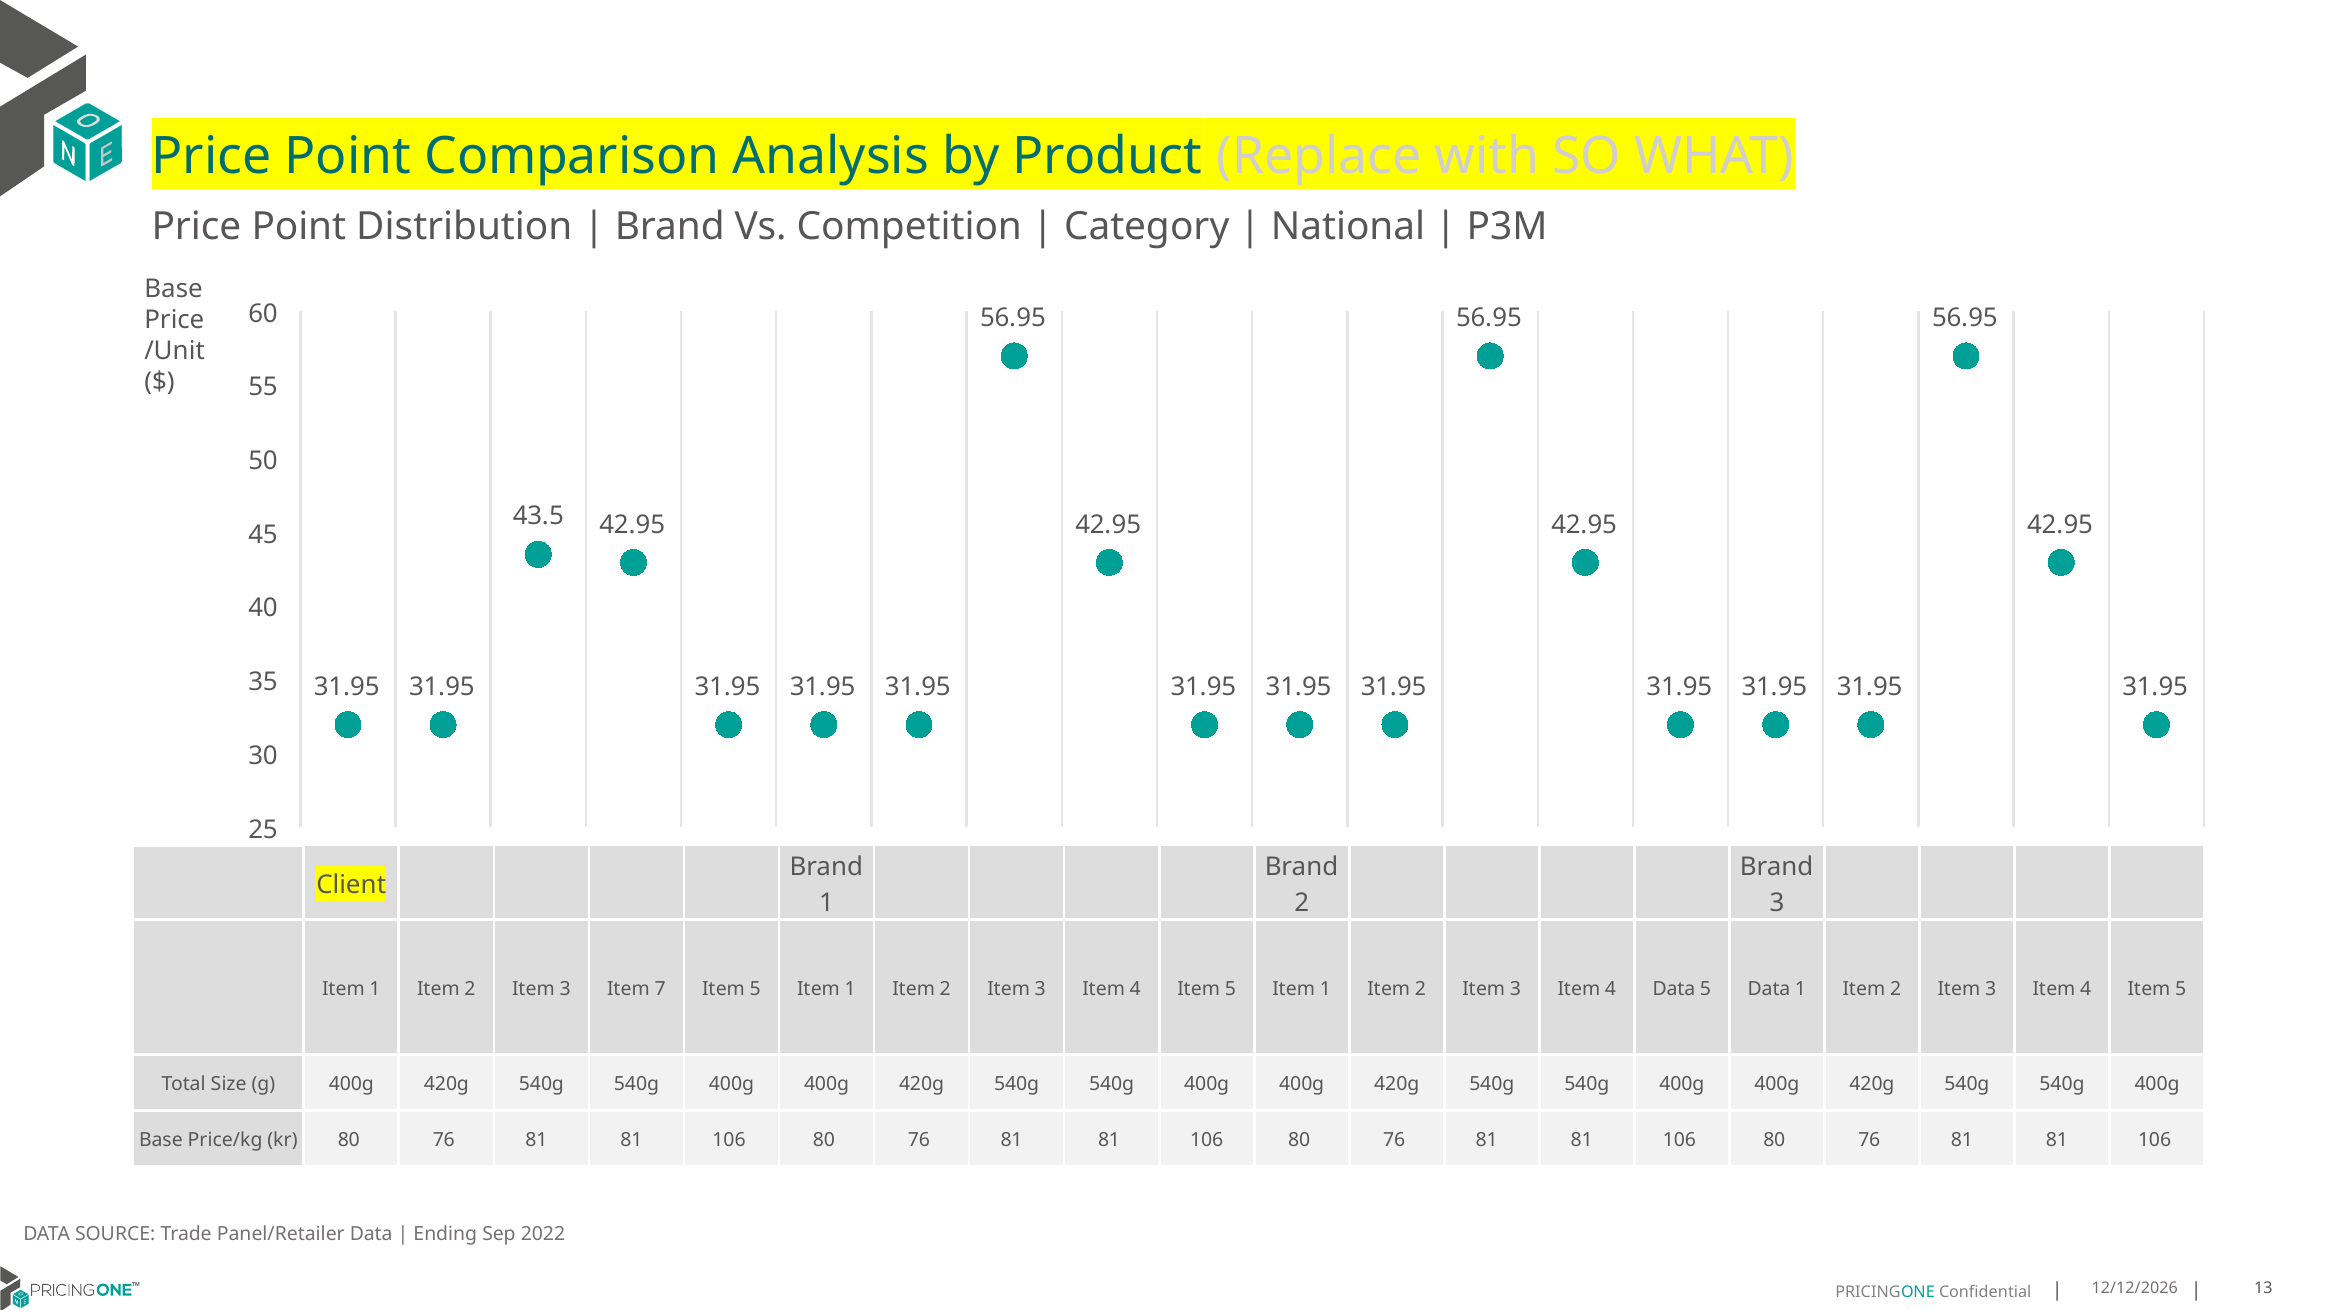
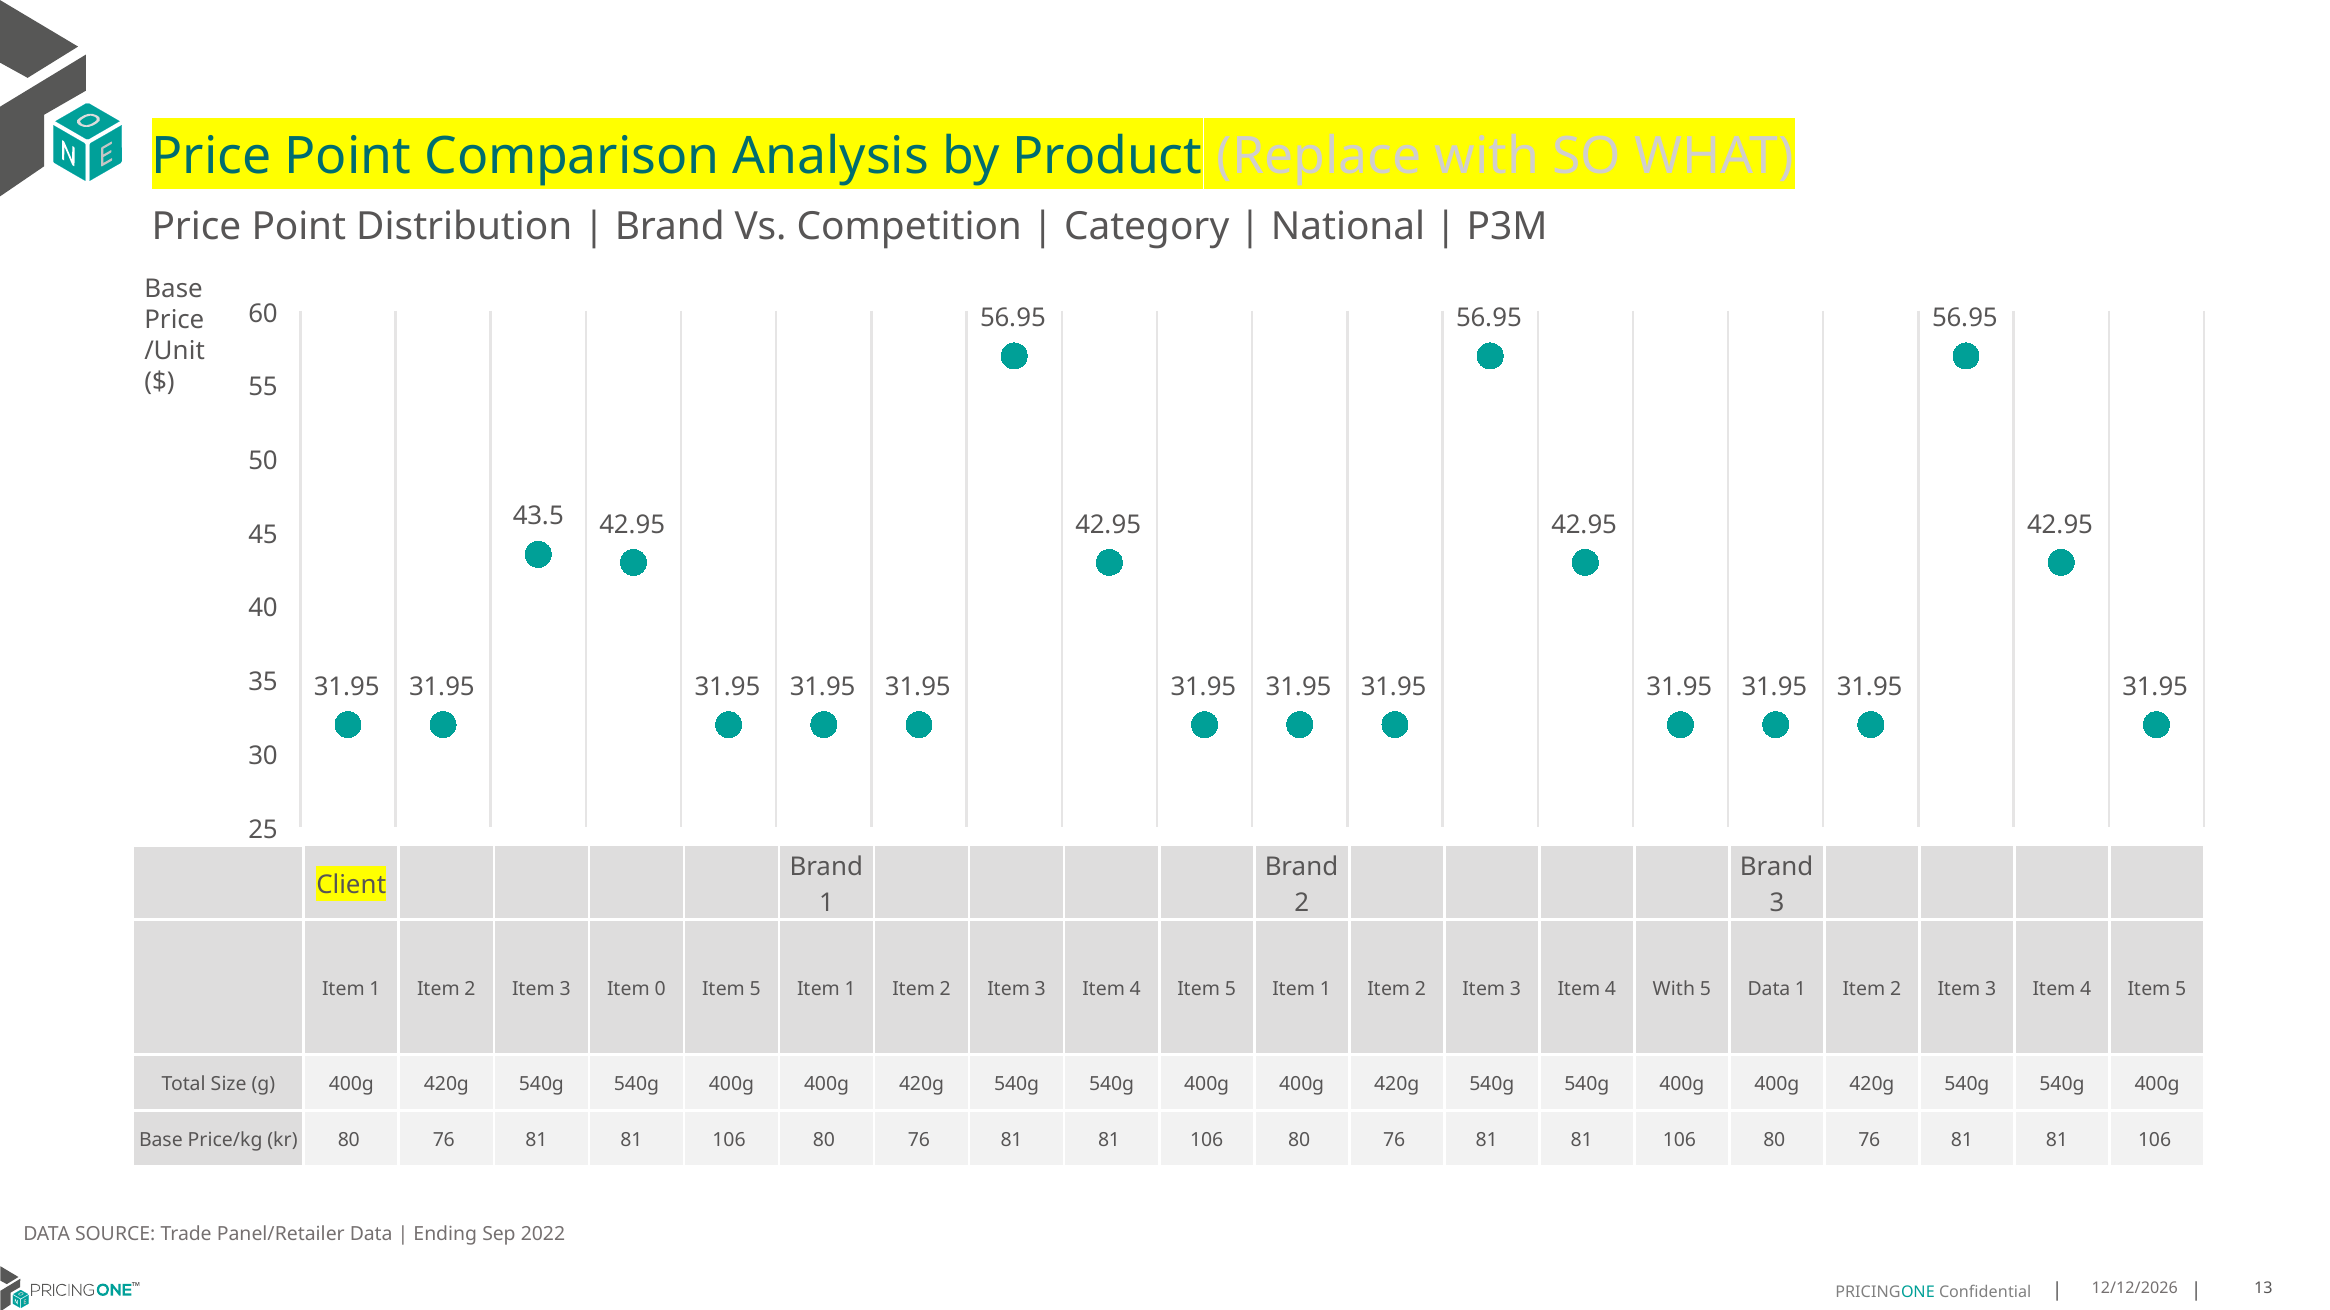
7: 7 -> 0 (660, 989)
4 Data: Data -> With (1674, 989)
